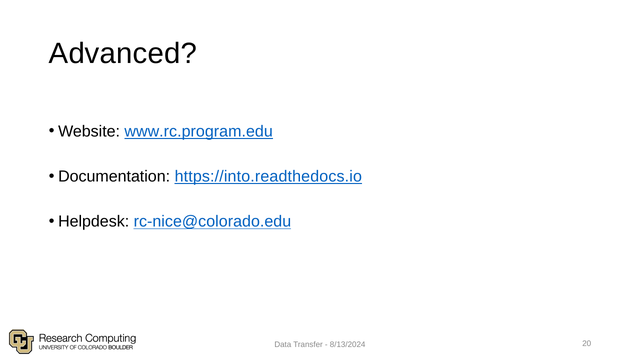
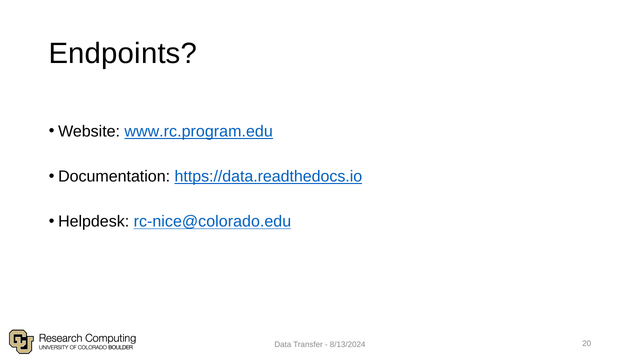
Advanced: Advanced -> Endpoints (123, 54)
https://into.readthedocs.io: https://into.readthedocs.io -> https://data.readthedocs.io (268, 177)
